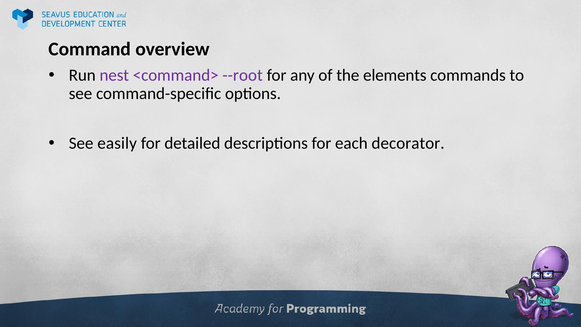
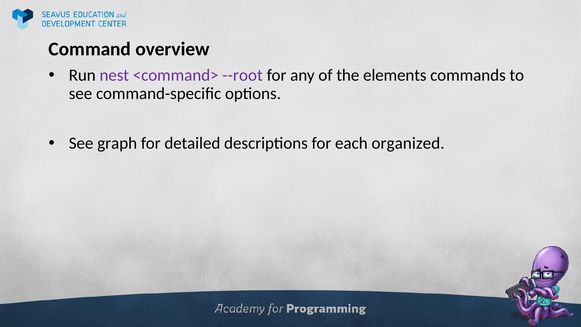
easily: easily -> graph (117, 143)
decorator: decorator -> organized (408, 143)
